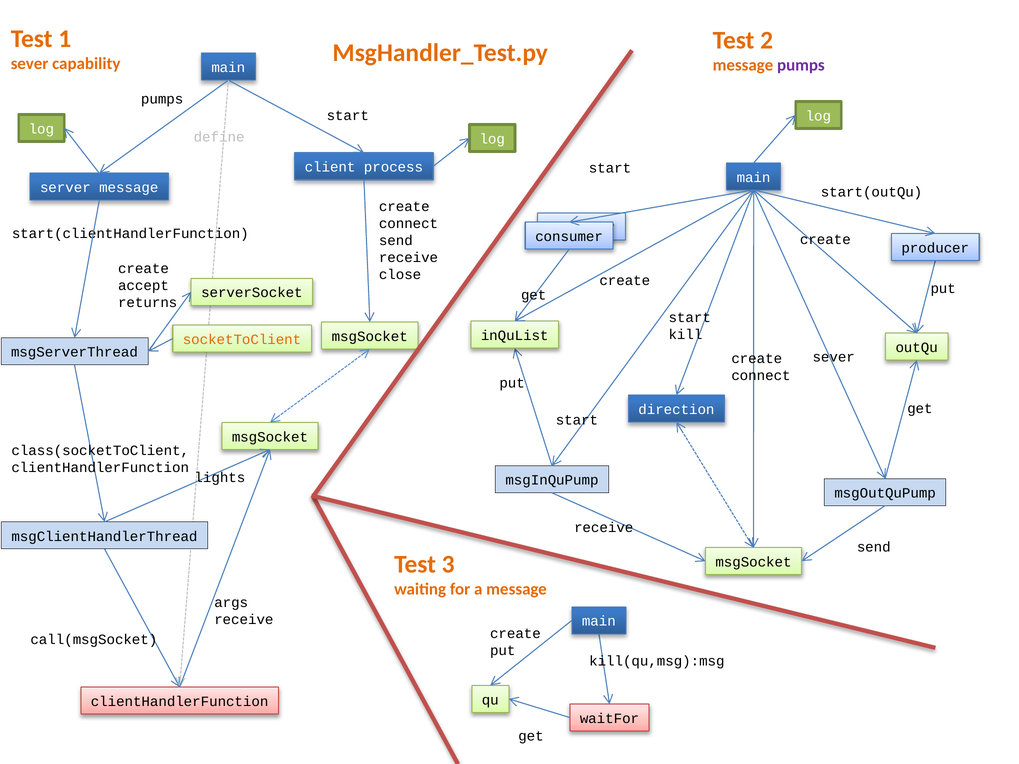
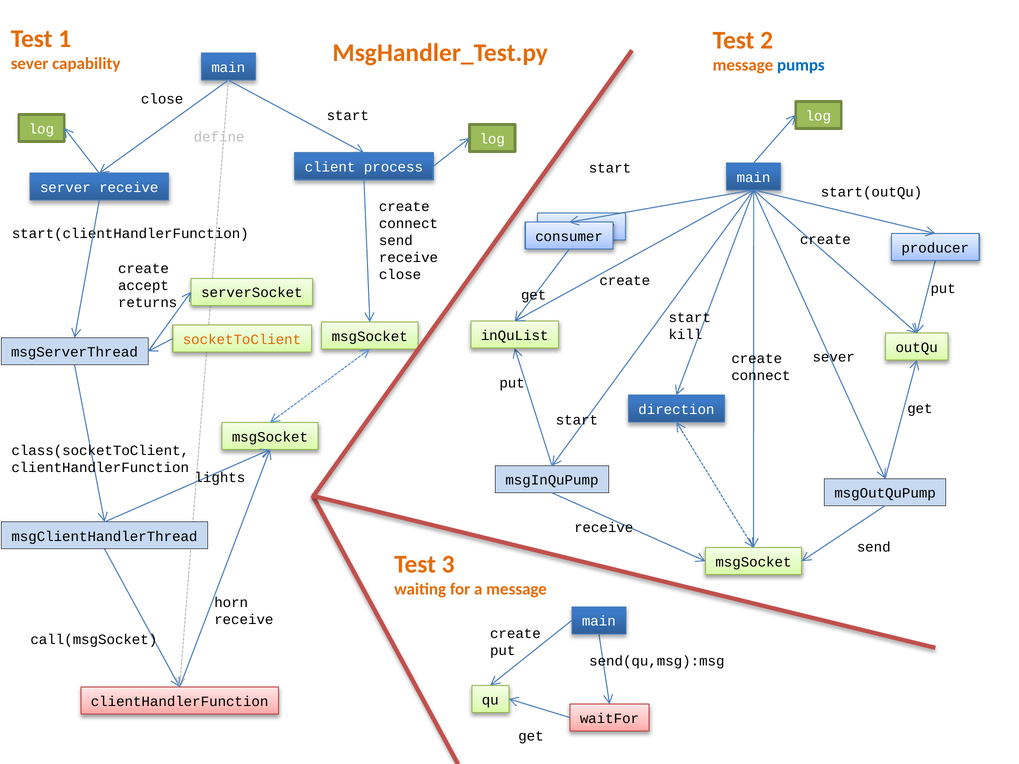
pumps colour: purple -> blue (801, 65)
pumps: pumps -> close (162, 99)
server message: message -> receive (129, 188)
args: args -> horn (231, 603)
kill(qu,msg):msg: kill(qu,msg):msg -> send(qu,msg):msg (657, 661)
